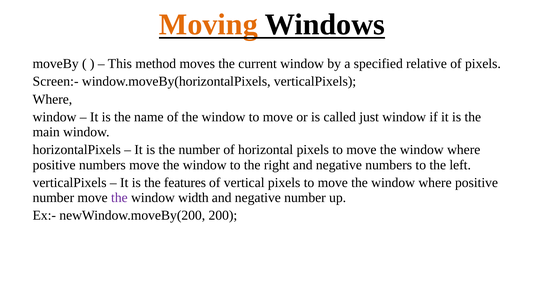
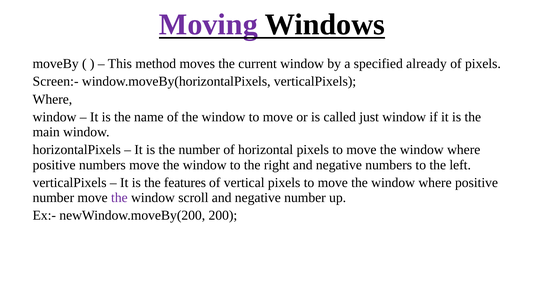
Moving colour: orange -> purple (208, 25)
relative: relative -> already (426, 64)
width: width -> scroll (193, 198)
